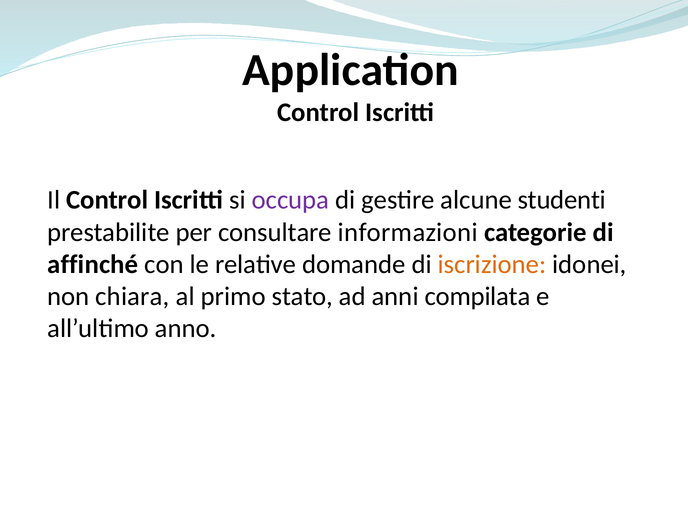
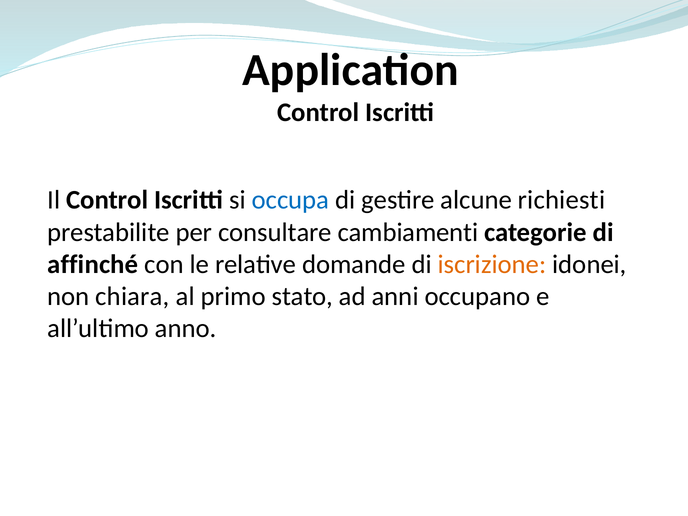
occupa colour: purple -> blue (290, 200)
studenti: studenti -> richiesti (562, 200)
informazioni: informazioni -> cambiamenti (408, 232)
compilata: compilata -> occupano (477, 296)
